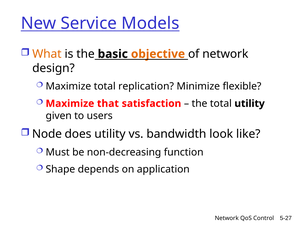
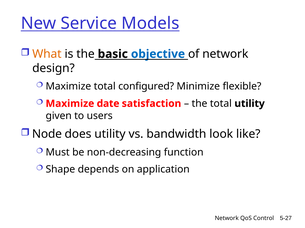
objective colour: orange -> blue (158, 54)
replication: replication -> configured (146, 87)
that: that -> date (108, 104)
